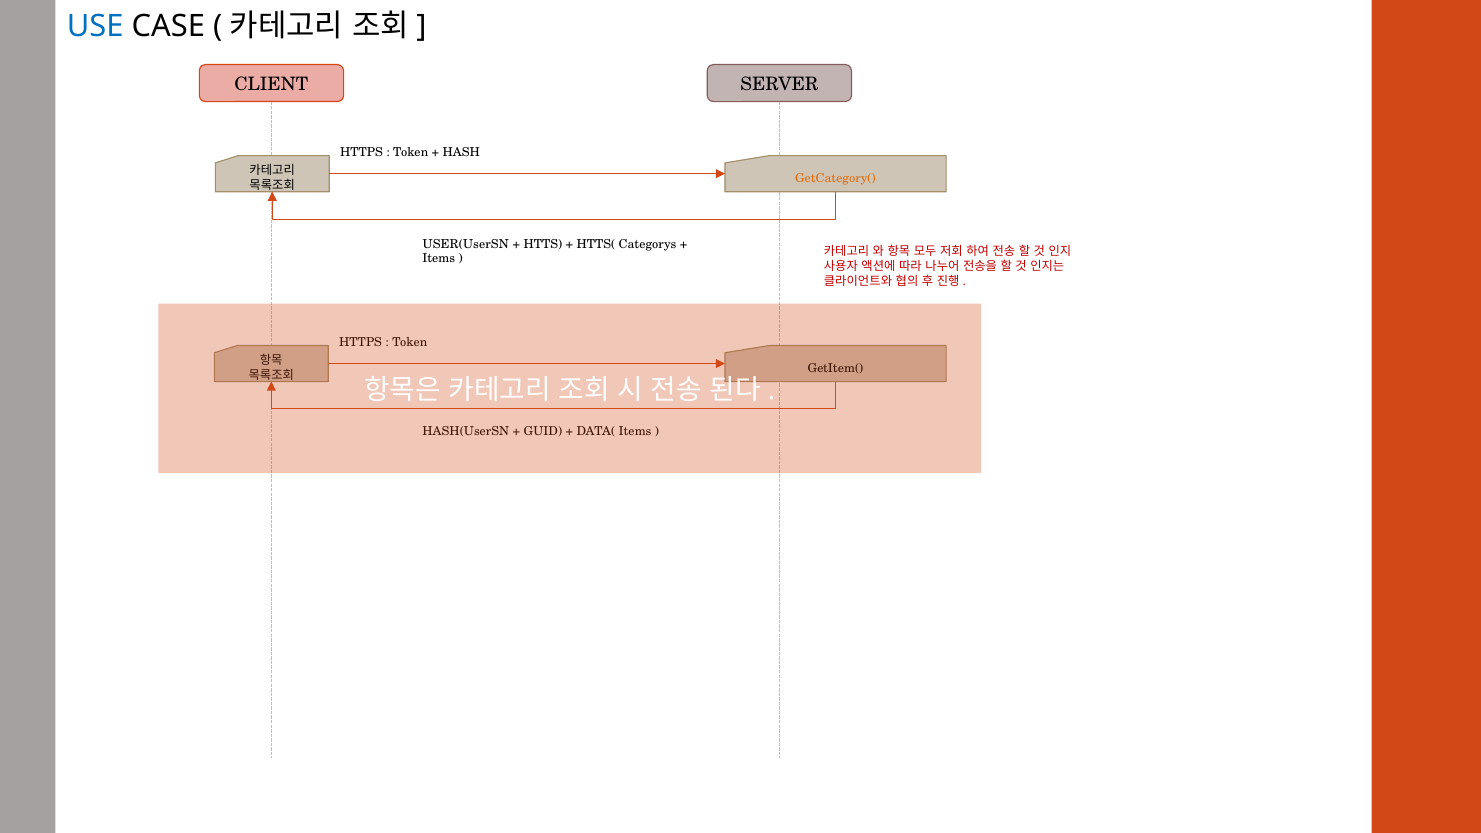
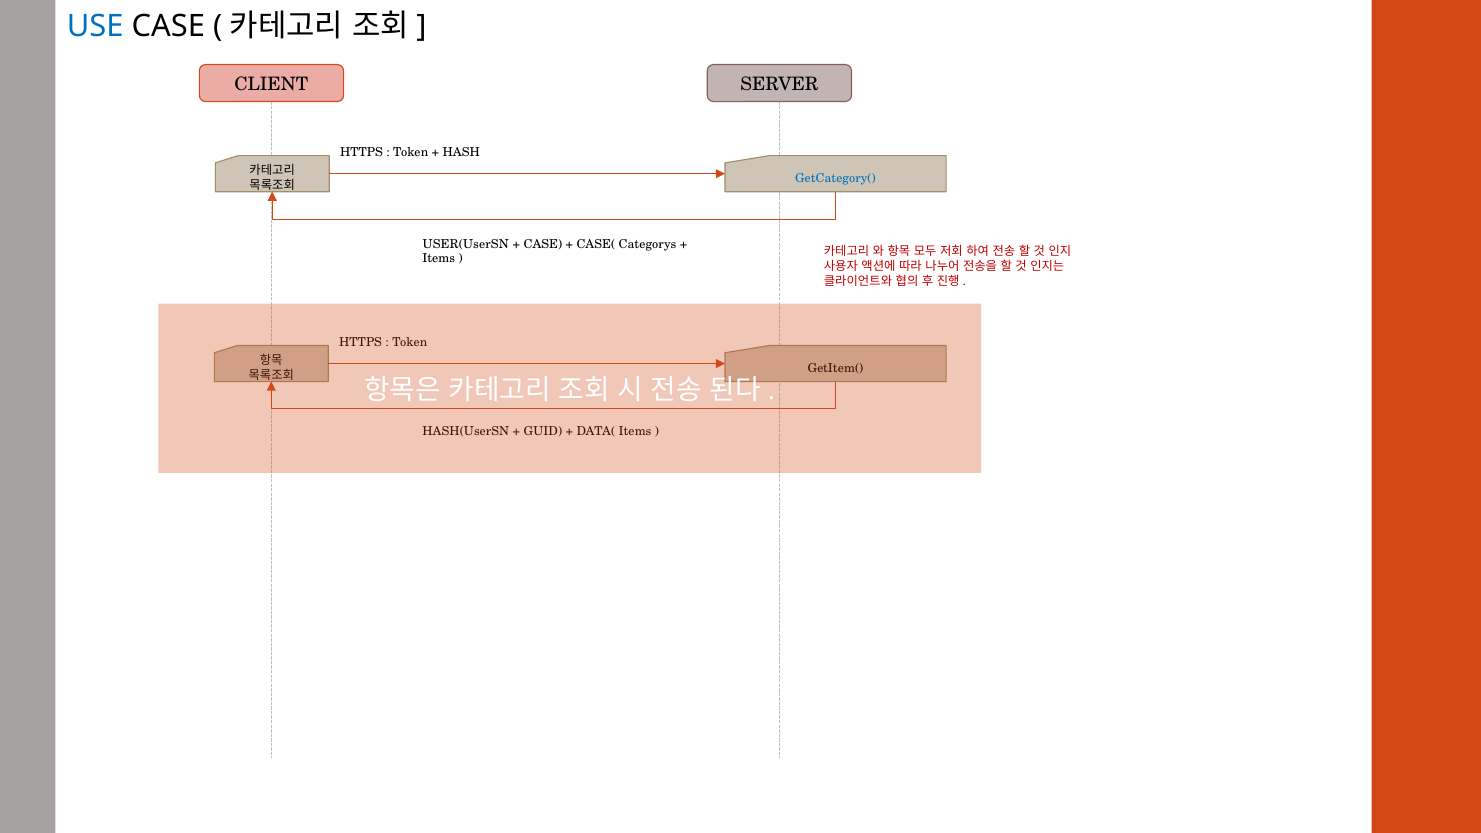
GetCategory( colour: orange -> blue (835, 178)
HTTS: HTTS -> CASE (543, 244)
HTTS(: HTTS( -> CASE( (596, 244)
